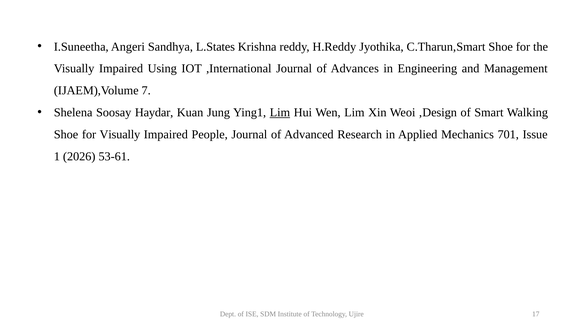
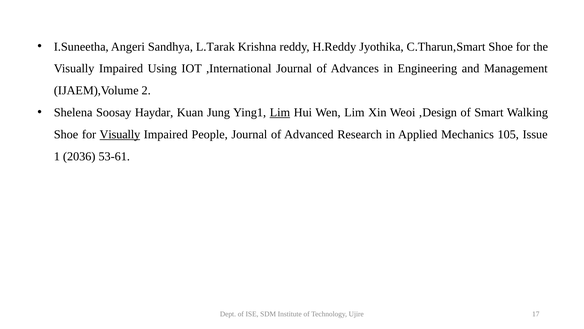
L.States: L.States -> L.Tarak (215, 47)
7: 7 -> 2 (146, 90)
Visually underline: none -> present (120, 134)
701: 701 -> 105 (508, 134)
2026: 2026 -> 2036 (79, 156)
